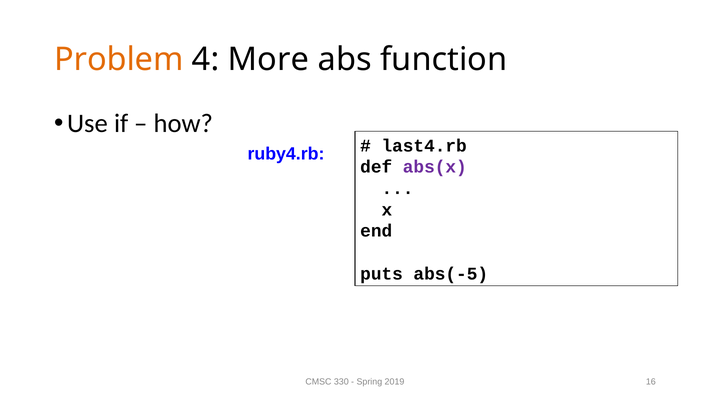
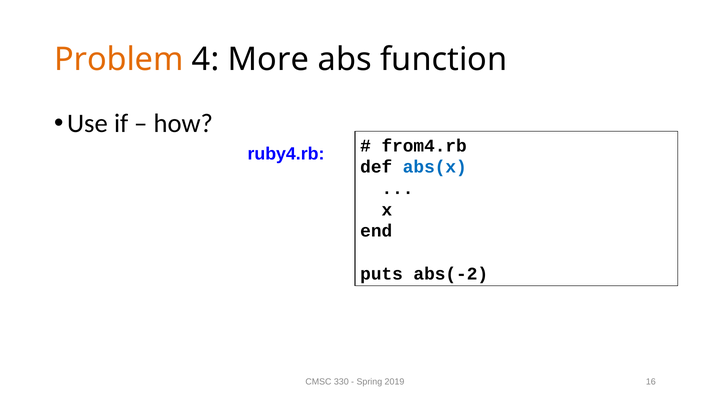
last4.rb: last4.rb -> from4.rb (424, 146)
abs(x colour: purple -> blue (435, 167)
abs(-5: abs(-5 -> abs(-2 (451, 273)
